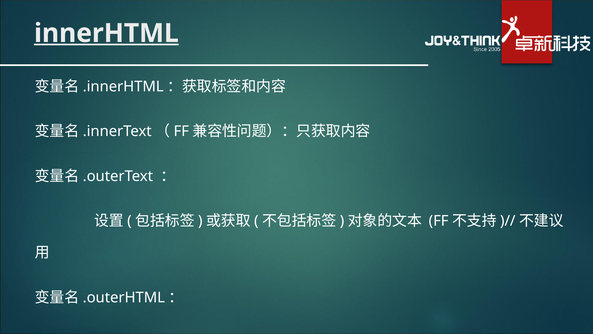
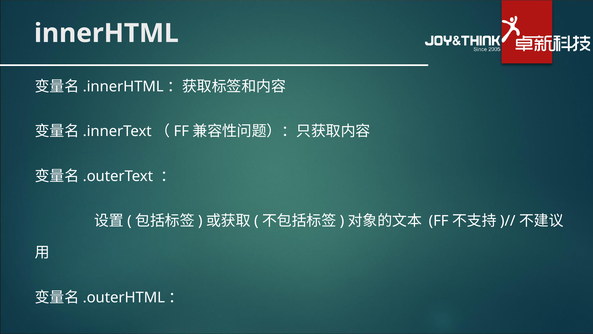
innerHTML underline: present -> none (106, 33)
